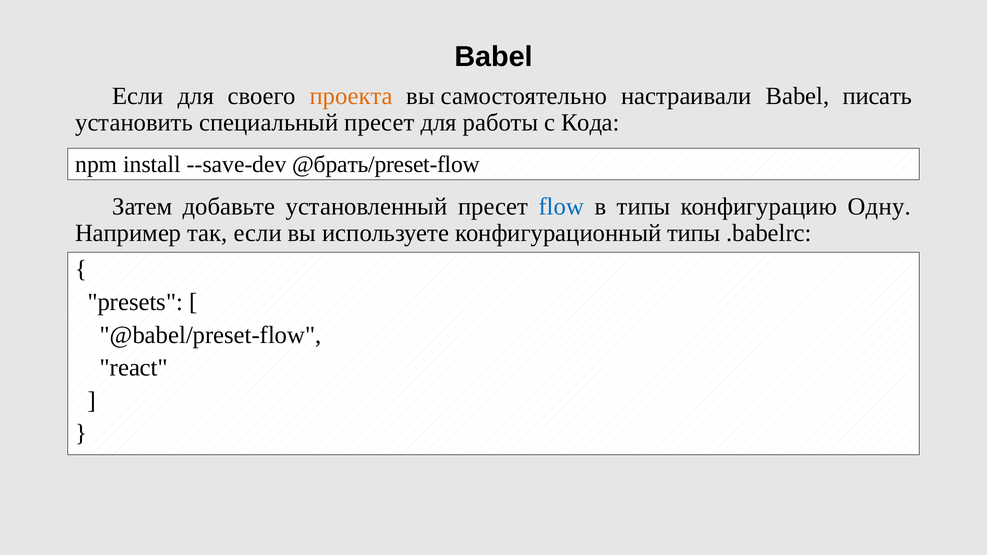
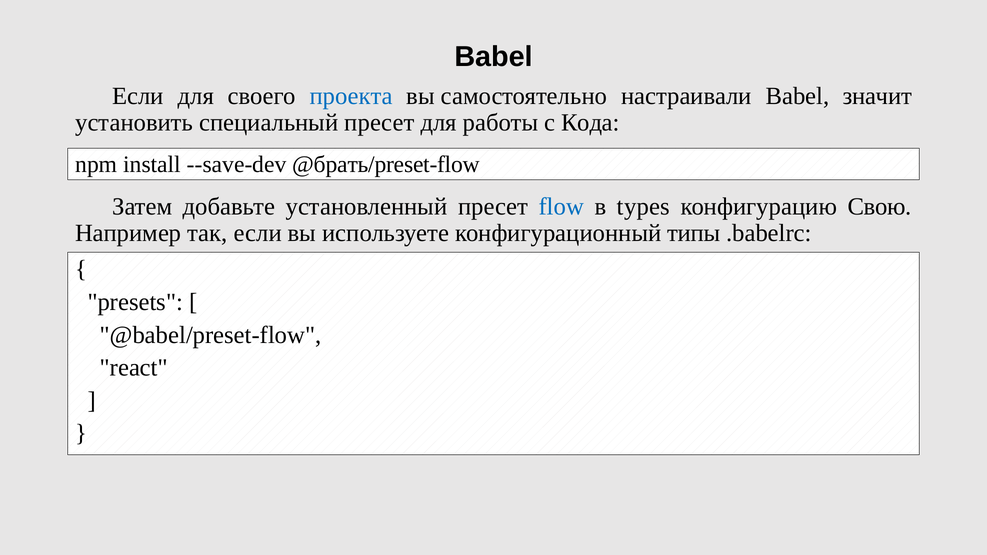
проекта colour: orange -> blue (351, 96)
писать: писать -> значит (877, 96)
в типы: типы -> types (643, 207)
Одну: Одну -> Свою (880, 207)
